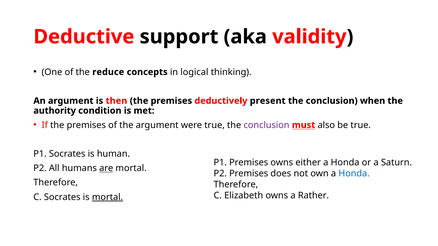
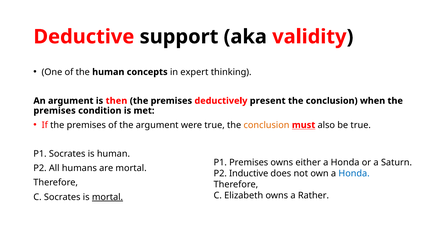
the reduce: reduce -> human (108, 72)
logical: logical -> expert (194, 72)
authority: authority -> premises (55, 111)
conclusion colour: purple -> orange (267, 125)
are underline: present -> none (106, 168)
P2 Premises: Premises -> Inductive (249, 174)
